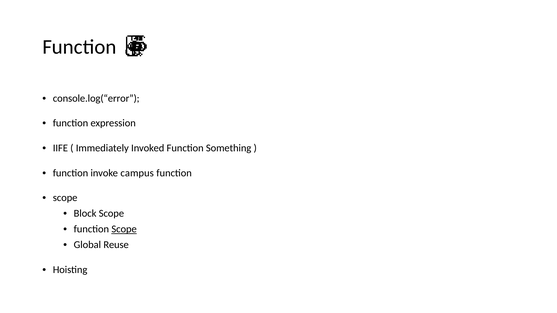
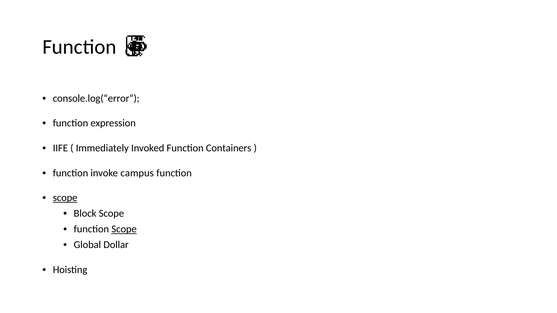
Something: Something -> Containers (229, 148)
scope underline: none -> present (65, 198)
Reuse: Reuse -> Dollar (116, 245)
